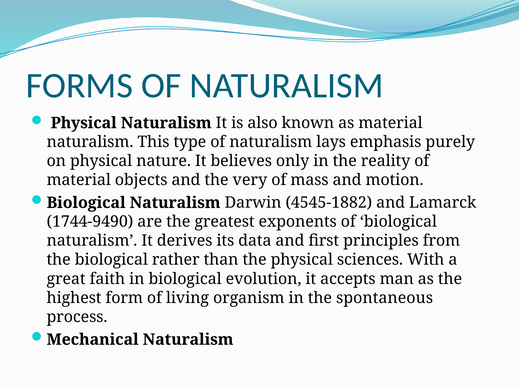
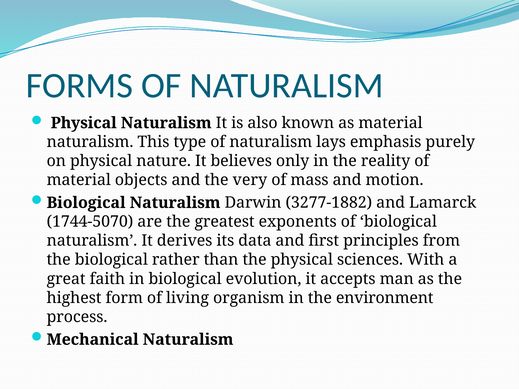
4545-1882: 4545-1882 -> 3277-1882 (329, 203)
1744-9490: 1744-9490 -> 1744-5070 (90, 222)
spontaneous: spontaneous -> environment (385, 298)
